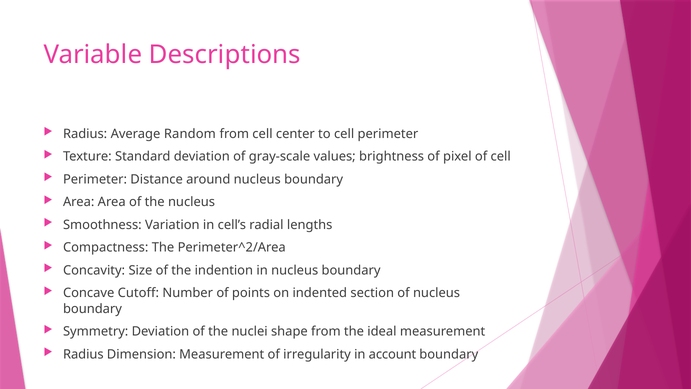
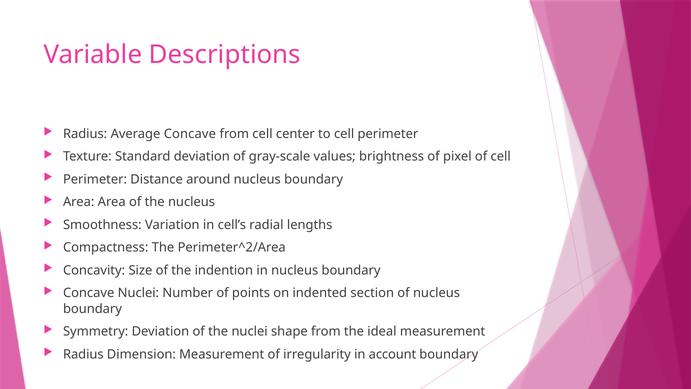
Average Random: Random -> Concave (190, 134)
Concave Cutoff: Cutoff -> Nuclei (138, 293)
